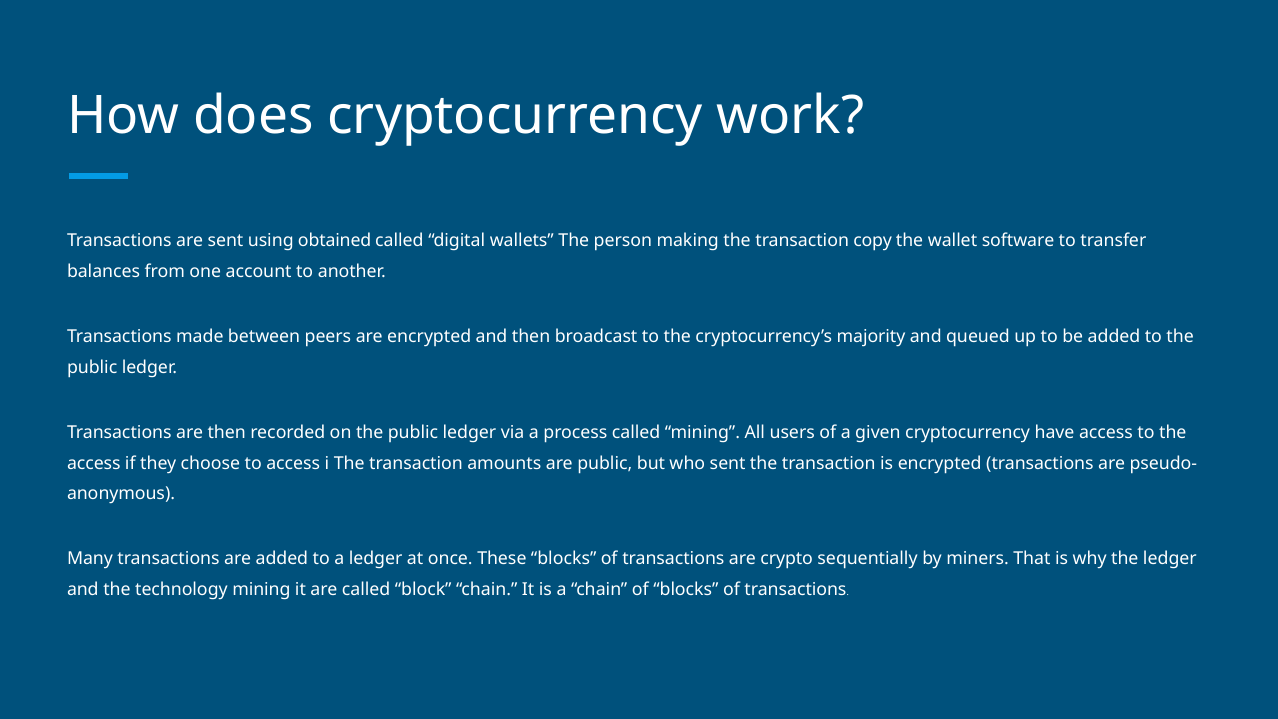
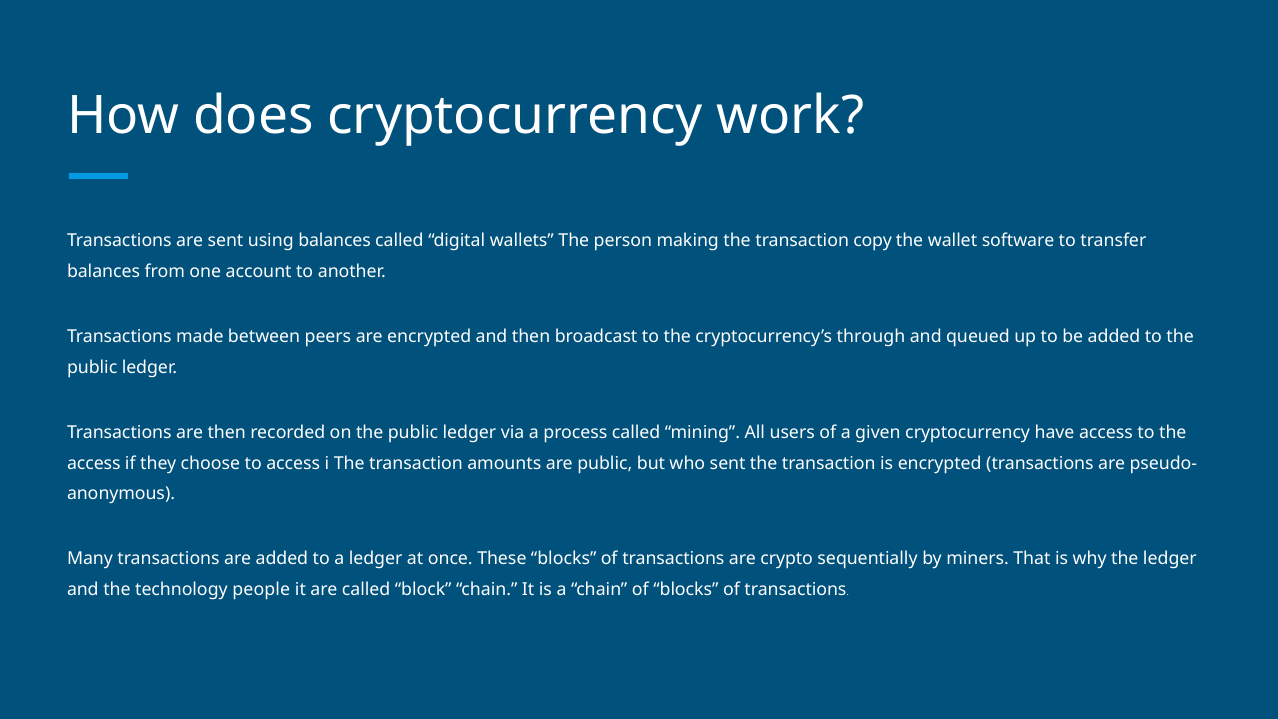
using obtained: obtained -> balances (335, 241)
majority: majority -> through (871, 337)
technology mining: mining -> people (261, 590)
